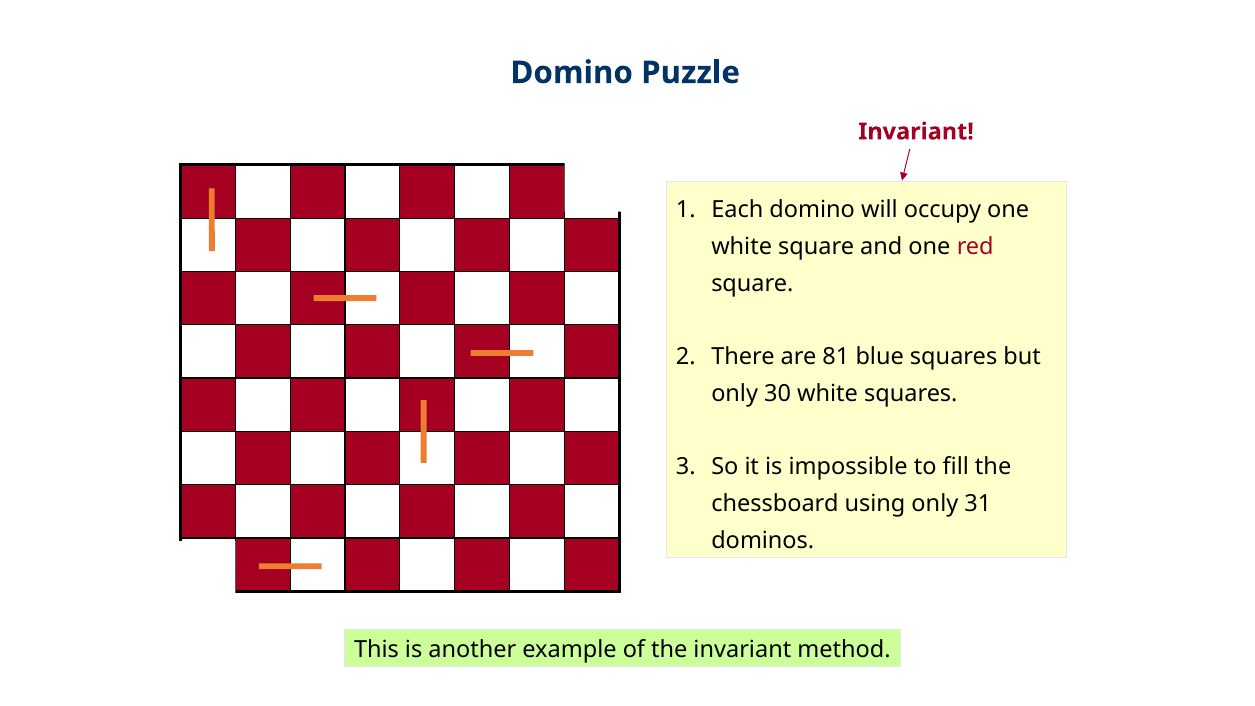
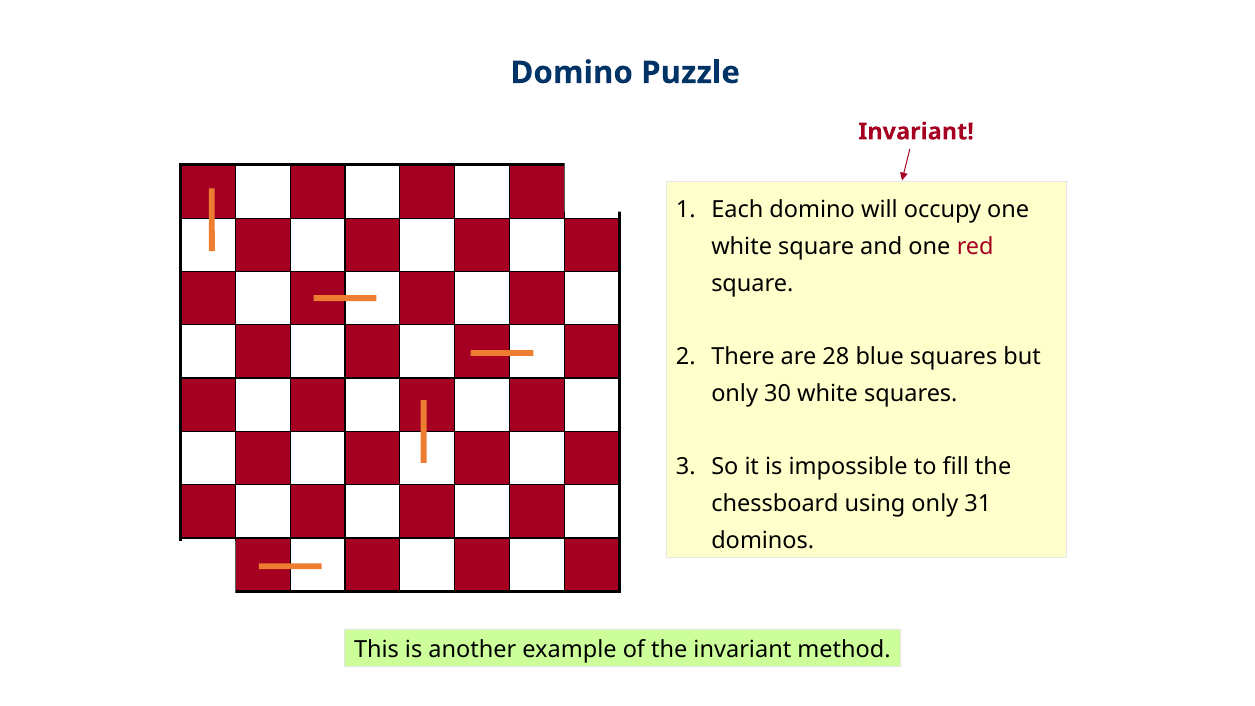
81: 81 -> 28 (836, 357)
